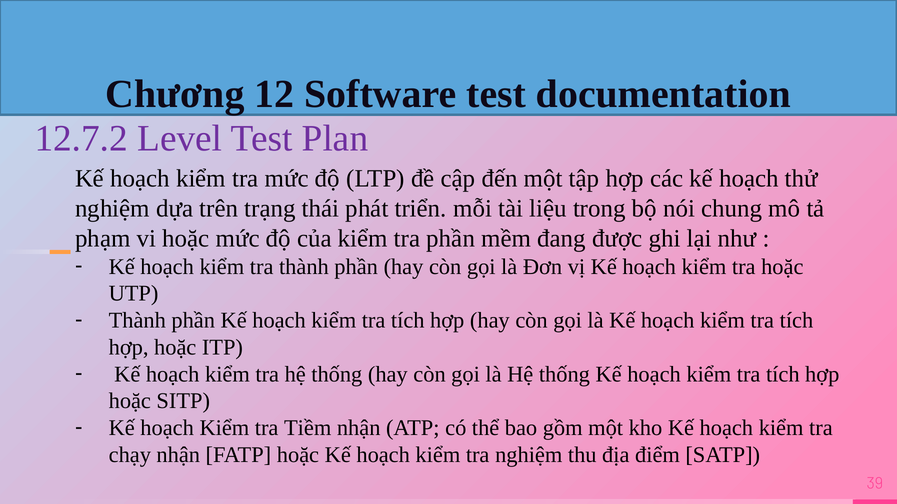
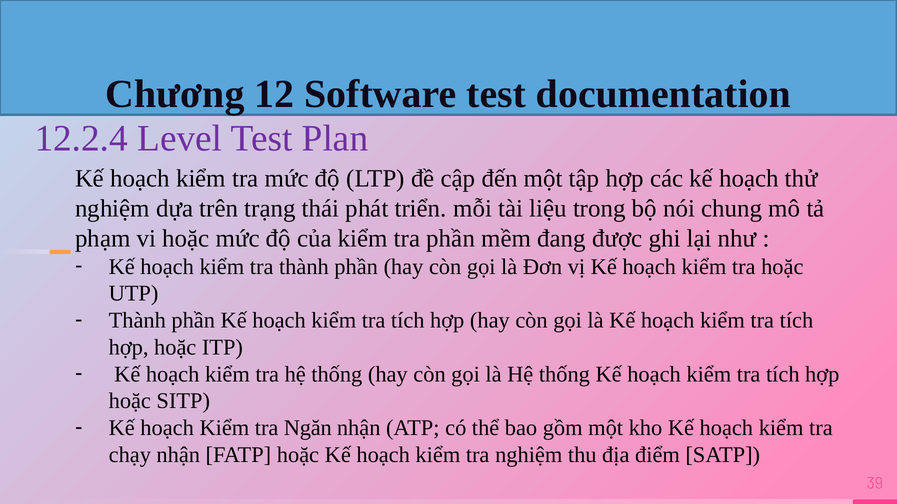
12.7.2: 12.7.2 -> 12.2.4 (81, 139)
Tiềm: Tiềm -> Ngăn (308, 428)
